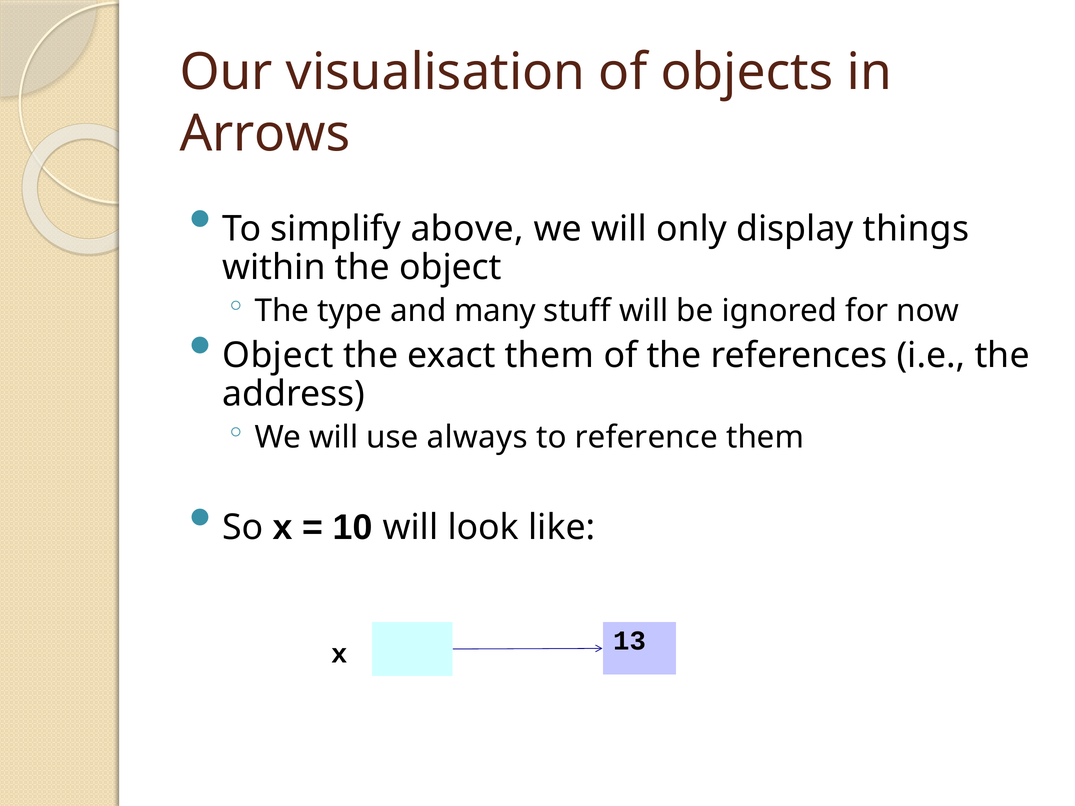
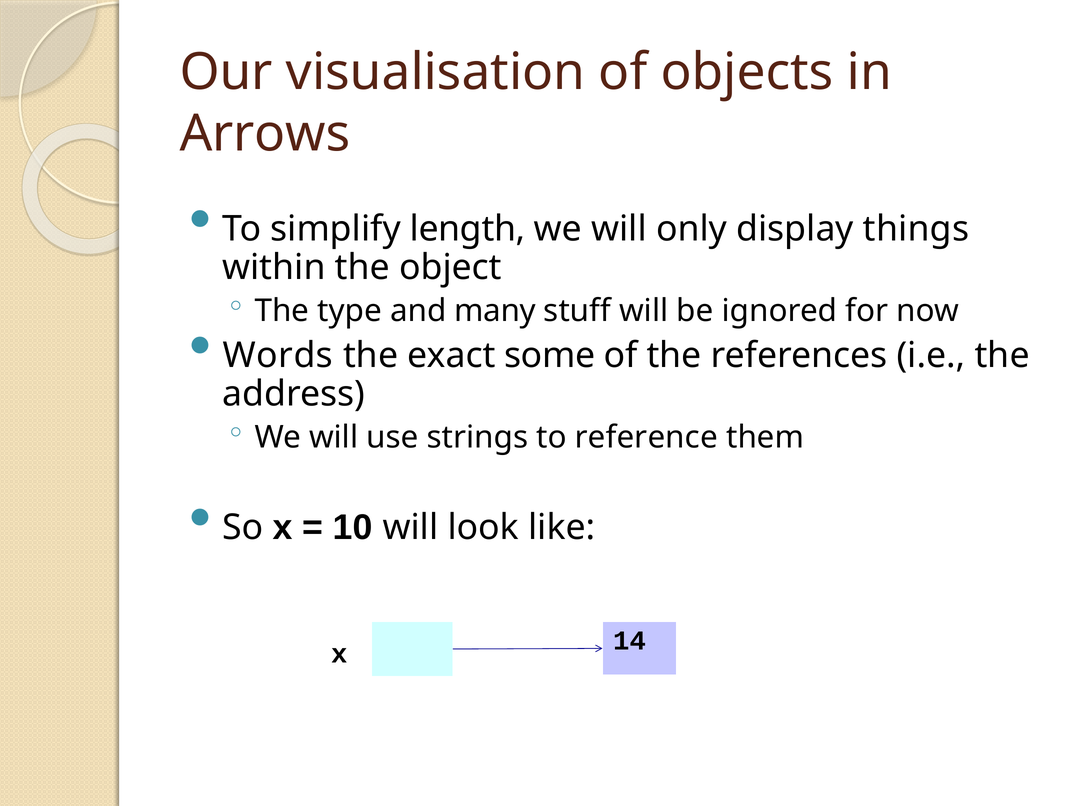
above: above -> length (467, 229)
Object: Object -> Words (278, 356)
exact them: them -> some (550, 356)
always: always -> strings (477, 438)
13: 13 -> 14 (630, 641)
